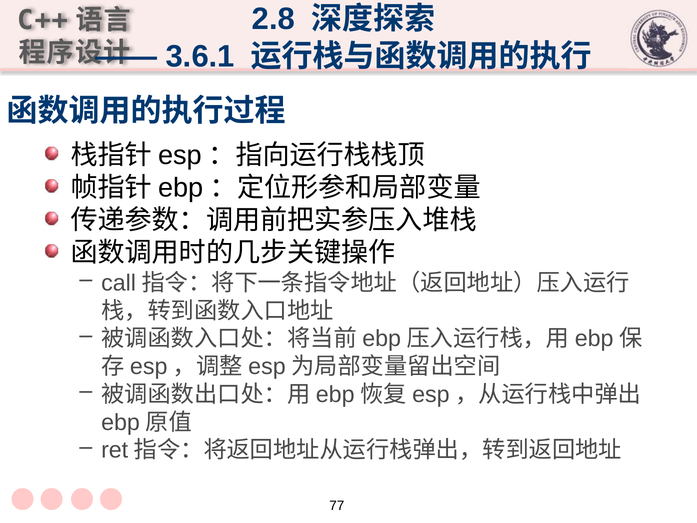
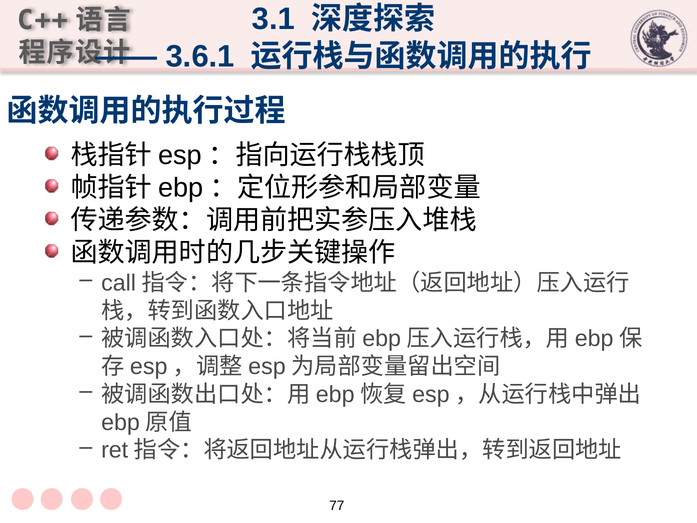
2.8: 2.8 -> 3.1 (273, 19)
